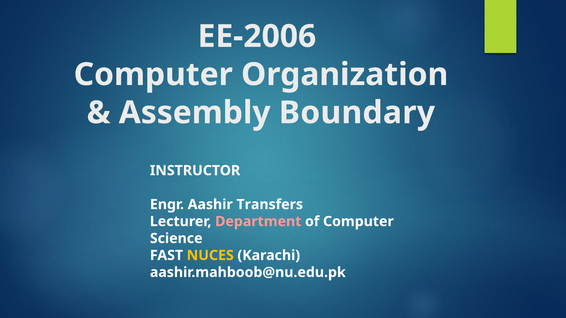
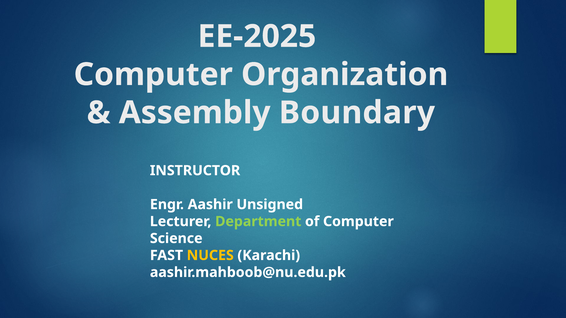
EE-2006: EE-2006 -> EE-2025 (257, 36)
Transfers: Transfers -> Unsigned (270, 205)
Department colour: pink -> light green (258, 222)
